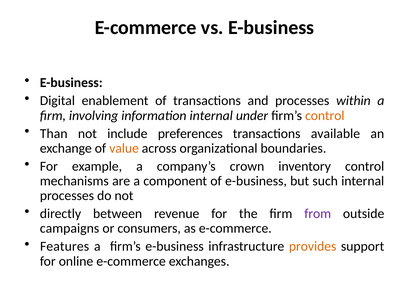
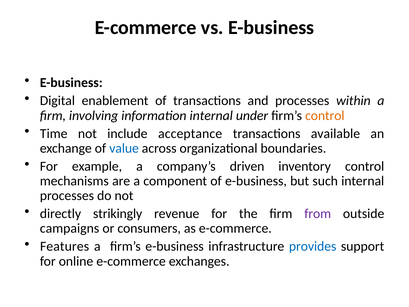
Than: Than -> Time (54, 133)
preferences: preferences -> acceptance (190, 133)
value colour: orange -> blue (124, 148)
crown: crown -> driven (247, 166)
between: between -> strikingly (118, 214)
provides colour: orange -> blue (313, 246)
